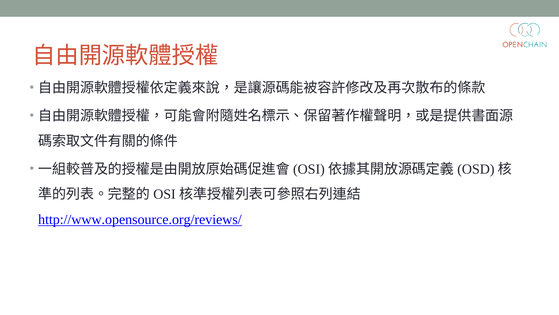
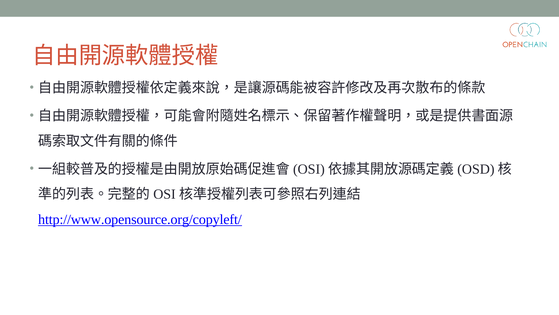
http://www.opensource.org/reviews/: http://www.opensource.org/reviews/ -> http://www.opensource.org/copyleft/ (140, 219)
